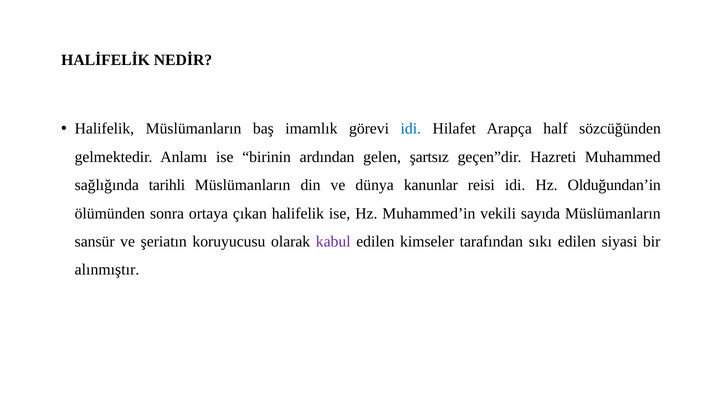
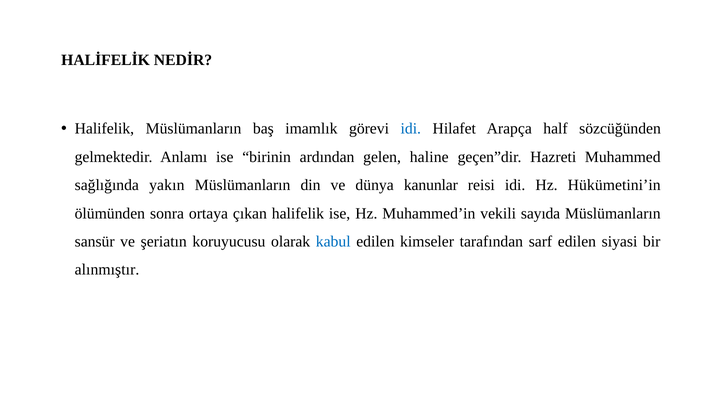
şartsız: şartsız -> haline (429, 157)
tarihli: tarihli -> yakın (167, 185)
Olduğundan’in: Olduğundan’in -> Hükümetini’in (614, 185)
kabul colour: purple -> blue (333, 241)
sıkı: sıkı -> sarf (540, 241)
